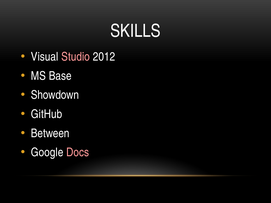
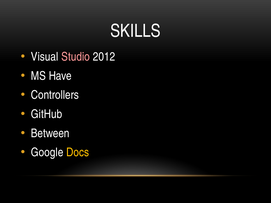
Base: Base -> Have (60, 76)
Showdown: Showdown -> Controllers (55, 95)
Docs colour: pink -> yellow (78, 153)
